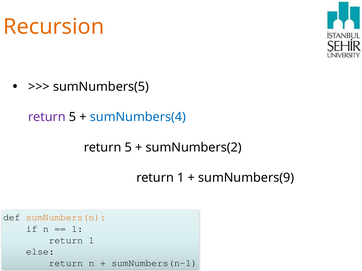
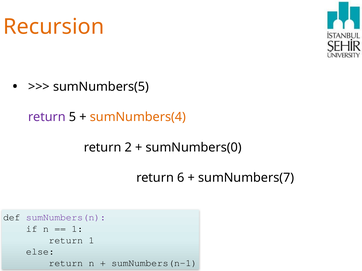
sumNumbers(4 colour: blue -> orange (138, 117)
5: 5 -> 2 (128, 148)
sumNumbers(2: sumNumbers(2 -> sumNumbers(0 (194, 148)
1: 1 -> 6 (181, 178)
sumNumbers(9: sumNumbers(9 -> sumNumbers(7 (246, 178)
sumNumbers(n colour: orange -> purple (66, 218)
